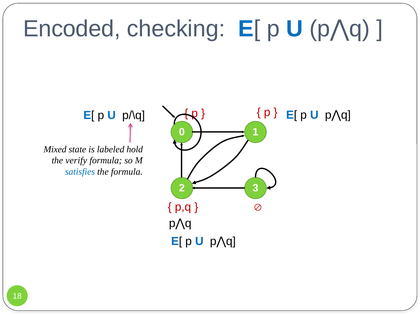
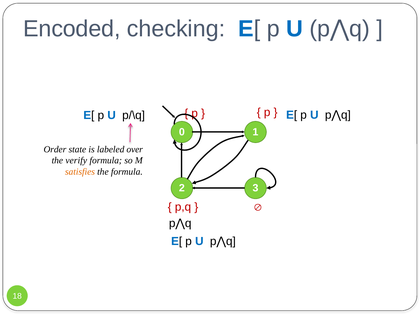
Mixed: Mixed -> Order (55, 149)
hold: hold -> over (135, 149)
satisfies colour: blue -> orange (80, 172)
